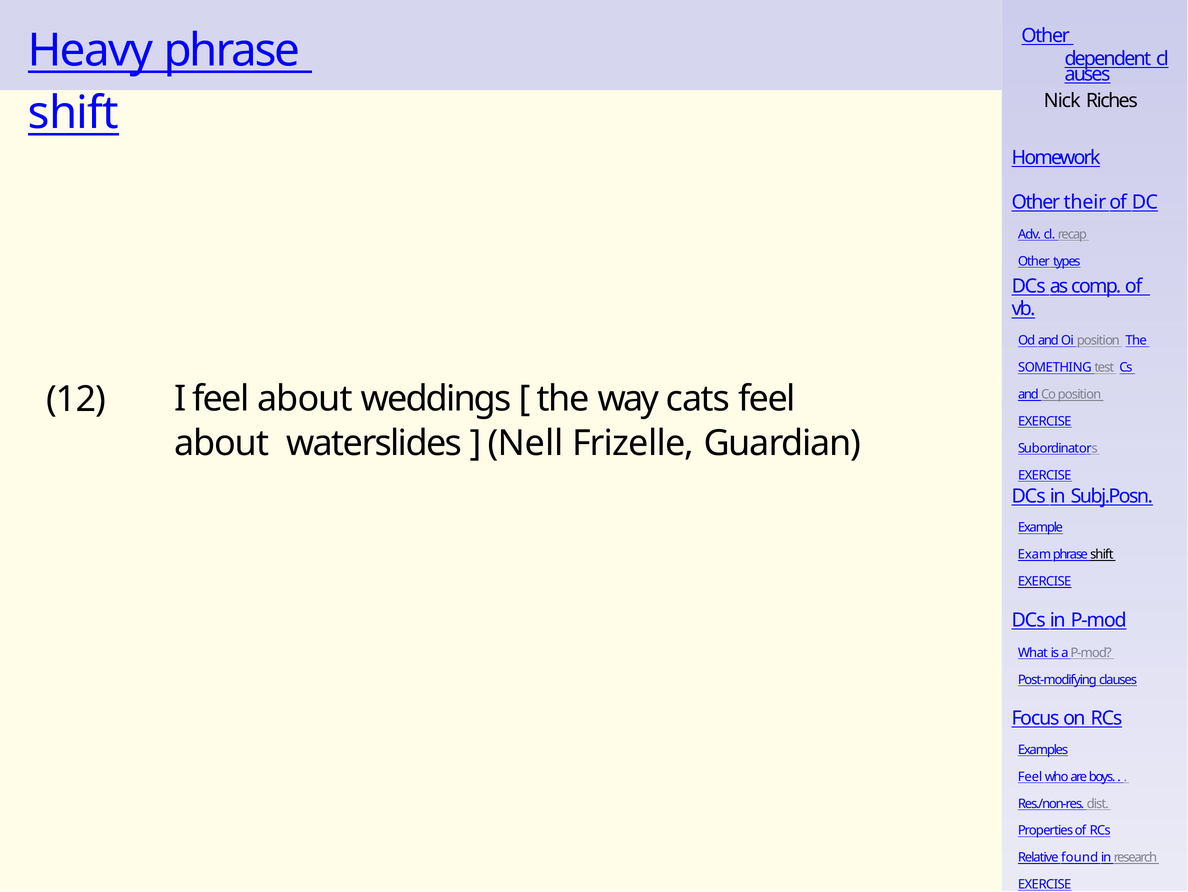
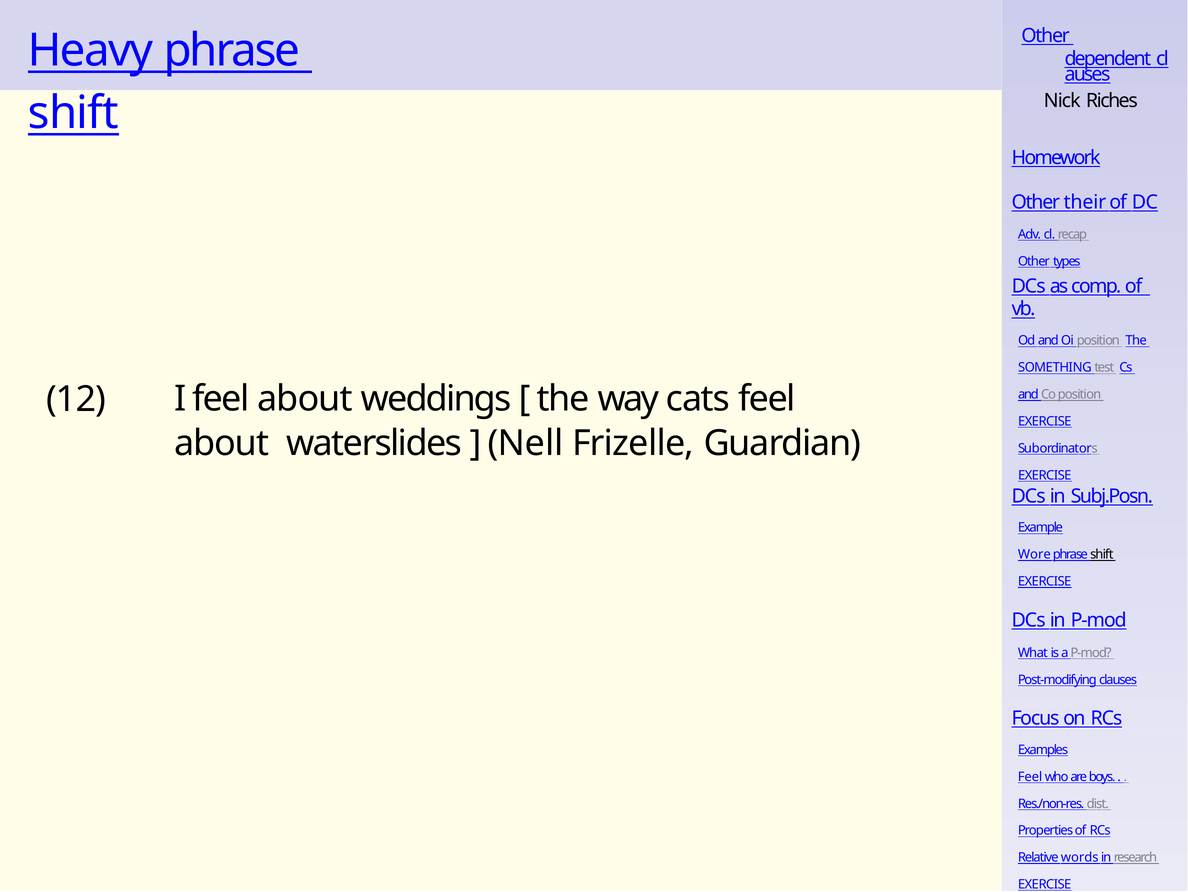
Exam: Exam -> Wore (1034, 554)
found: found -> words (1080, 857)
